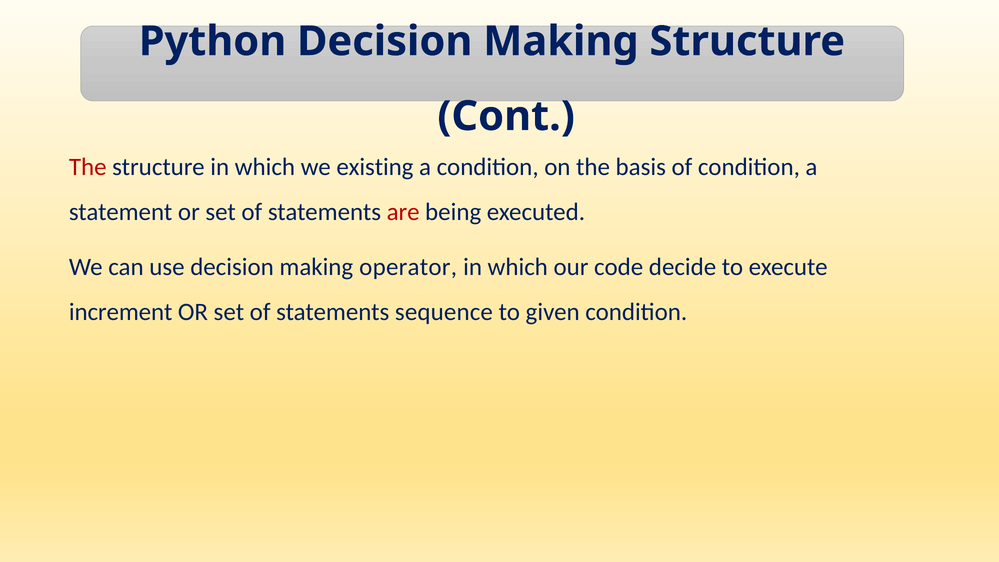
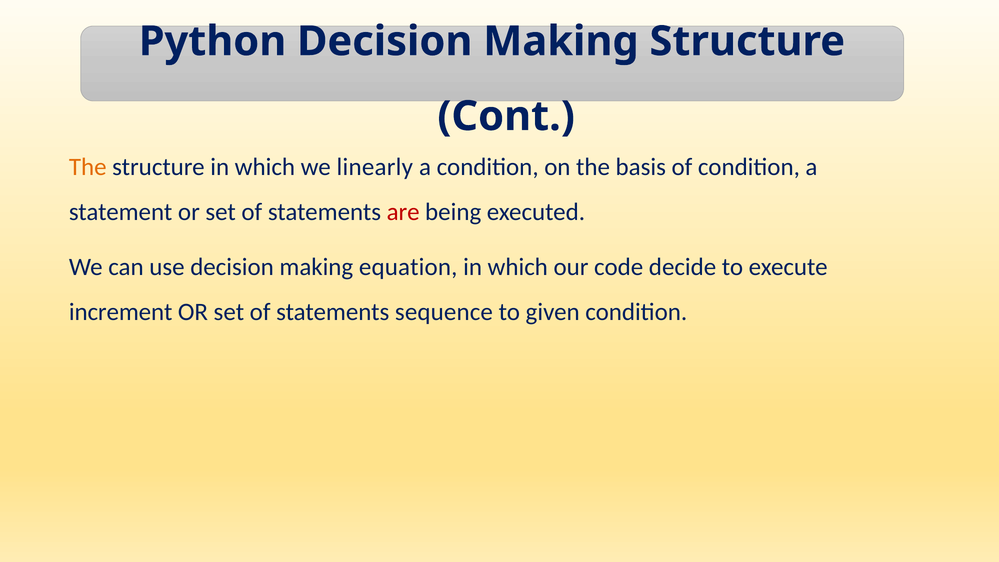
The colour: red -> orange (88, 167)
existing: existing -> linearly (375, 167)
operator: operator -> equation (408, 267)
